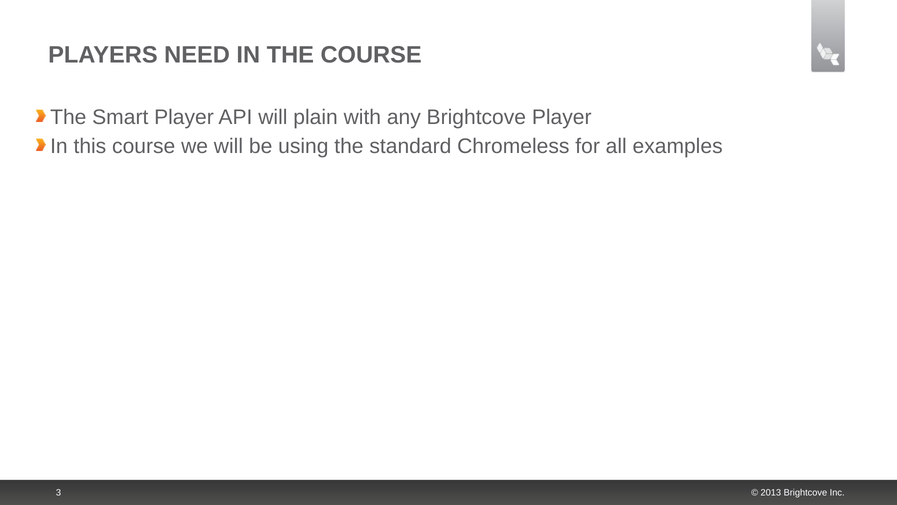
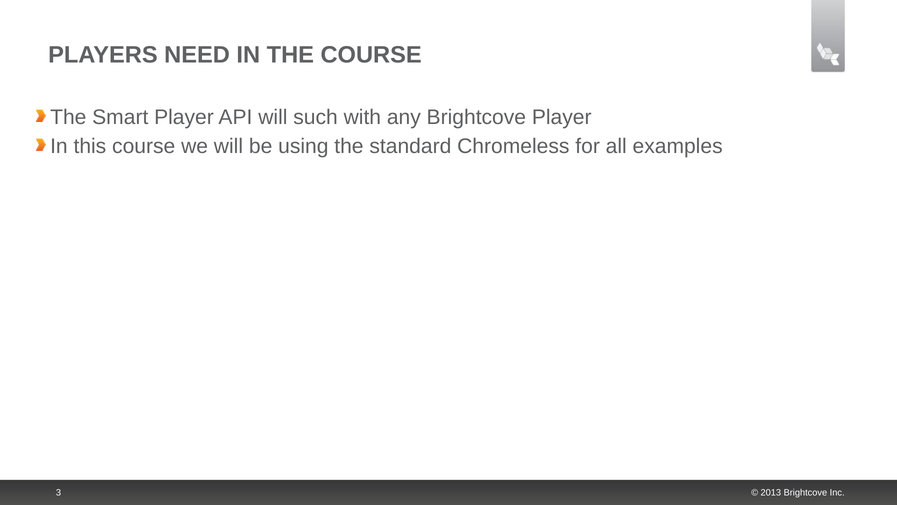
plain: plain -> such (316, 117)
